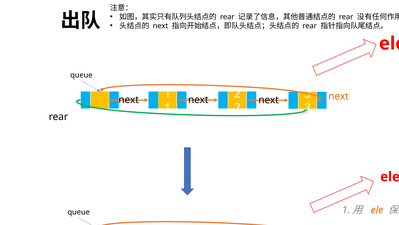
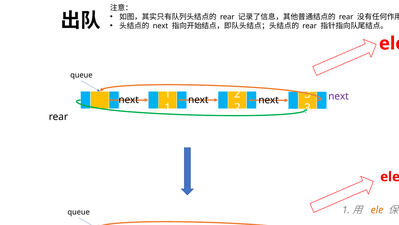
next colour: orange -> purple (339, 96)
